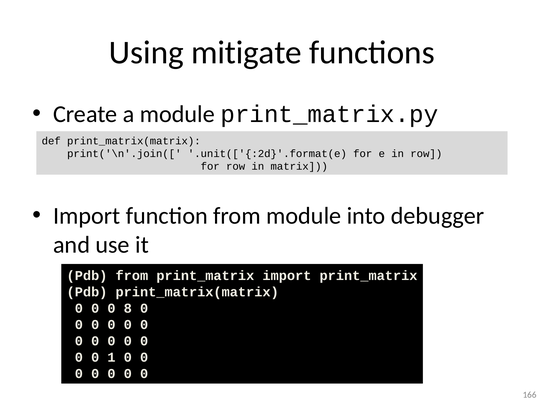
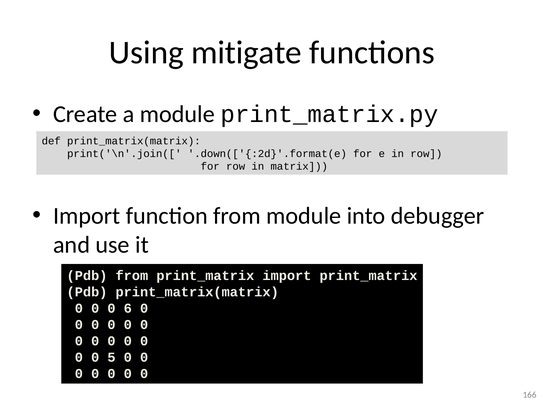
.unit(['{:2d}'.format(e: .unit(['{:2d}'.format(e -> .down(['{:2d}'.format(e (267, 154)
8: 8 -> 6 (128, 308)
1: 1 -> 5 (111, 357)
